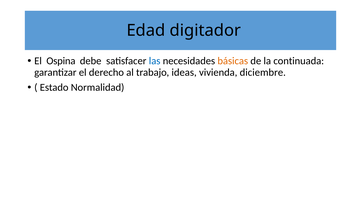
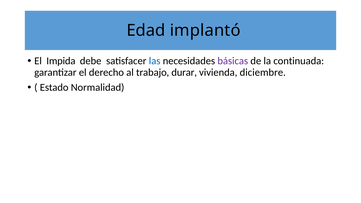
digitador: digitador -> implantó (205, 30)
Ospina: Ospina -> Impida (61, 61)
básicas colour: orange -> purple (233, 61)
ideas: ideas -> durar (184, 72)
